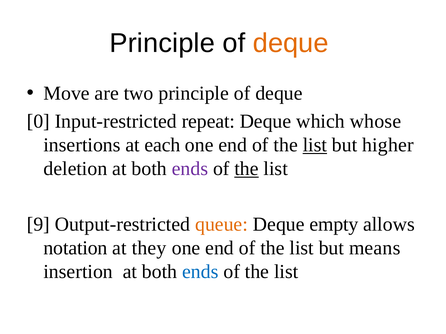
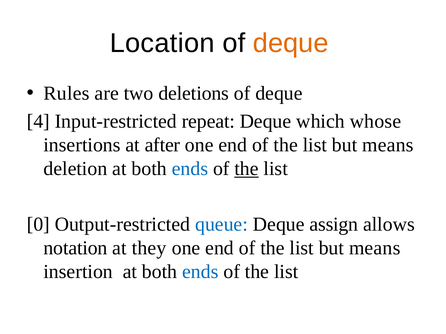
Principle: Principle -> Location (162, 43)
Move: Move -> Rules (66, 94)
two principle: principle -> deletions (194, 94)
0: 0 -> 4 (38, 121)
each: each -> after (162, 145)
list underline: present -> none (315, 145)
higher: higher -> means (388, 145)
ends colour: purple -> blue (190, 169)
9: 9 -> 0 (38, 225)
queue colour: orange -> blue (222, 225)
empty: empty -> assign (334, 225)
